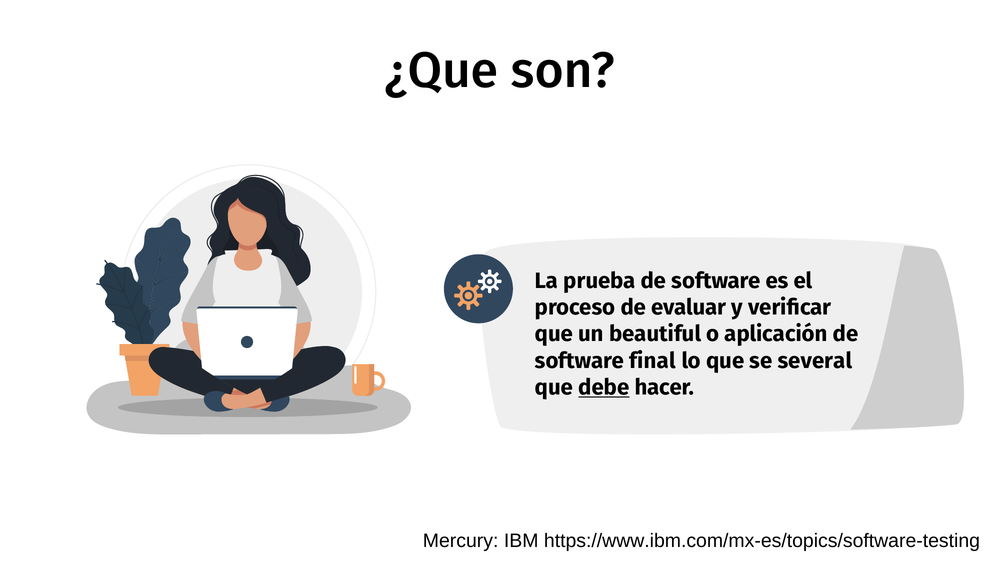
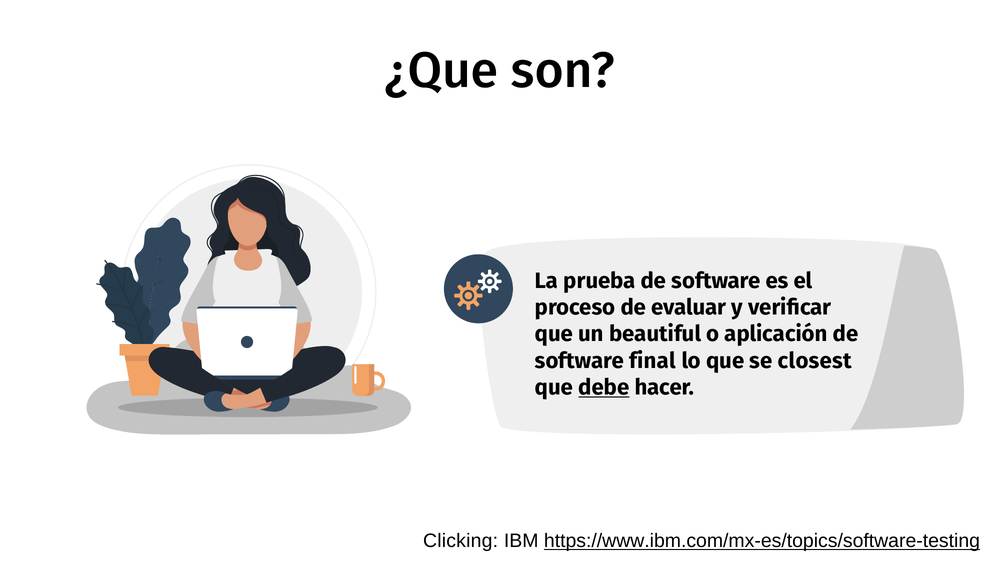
several: several -> closest (815, 360)
Mercury: Mercury -> Clicking (461, 541)
https://www.ibm.com/mx-es/topics/software-testing underline: none -> present (762, 541)
